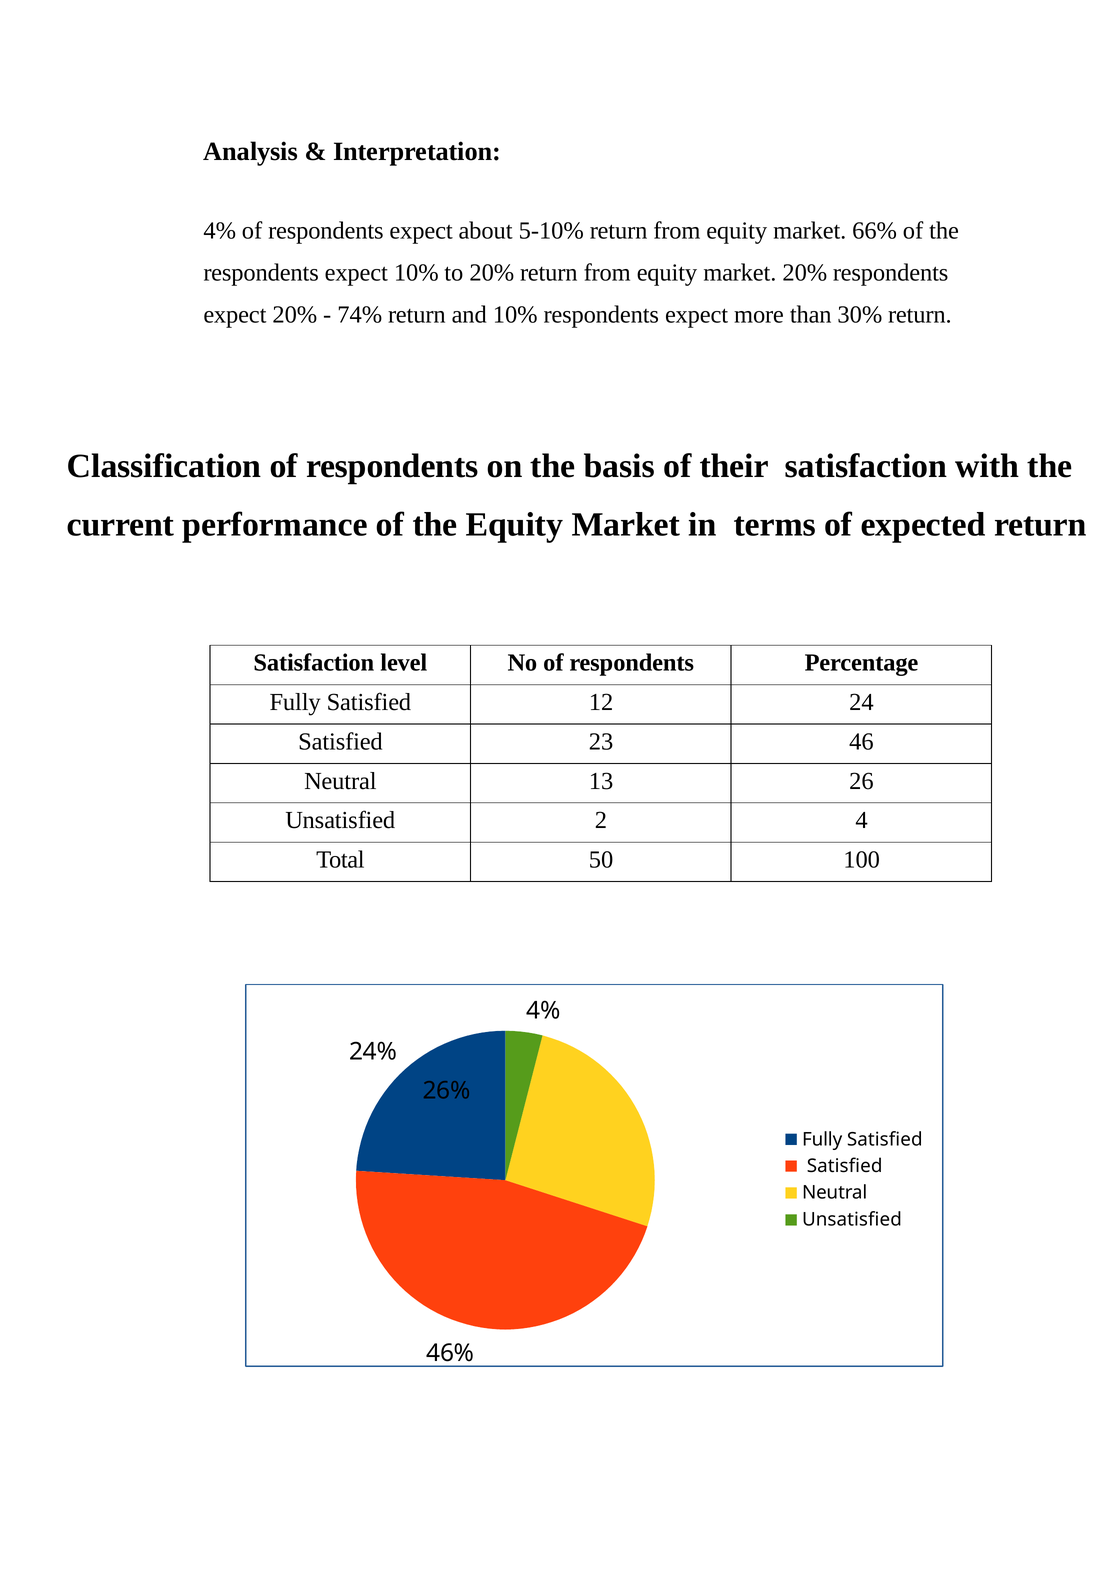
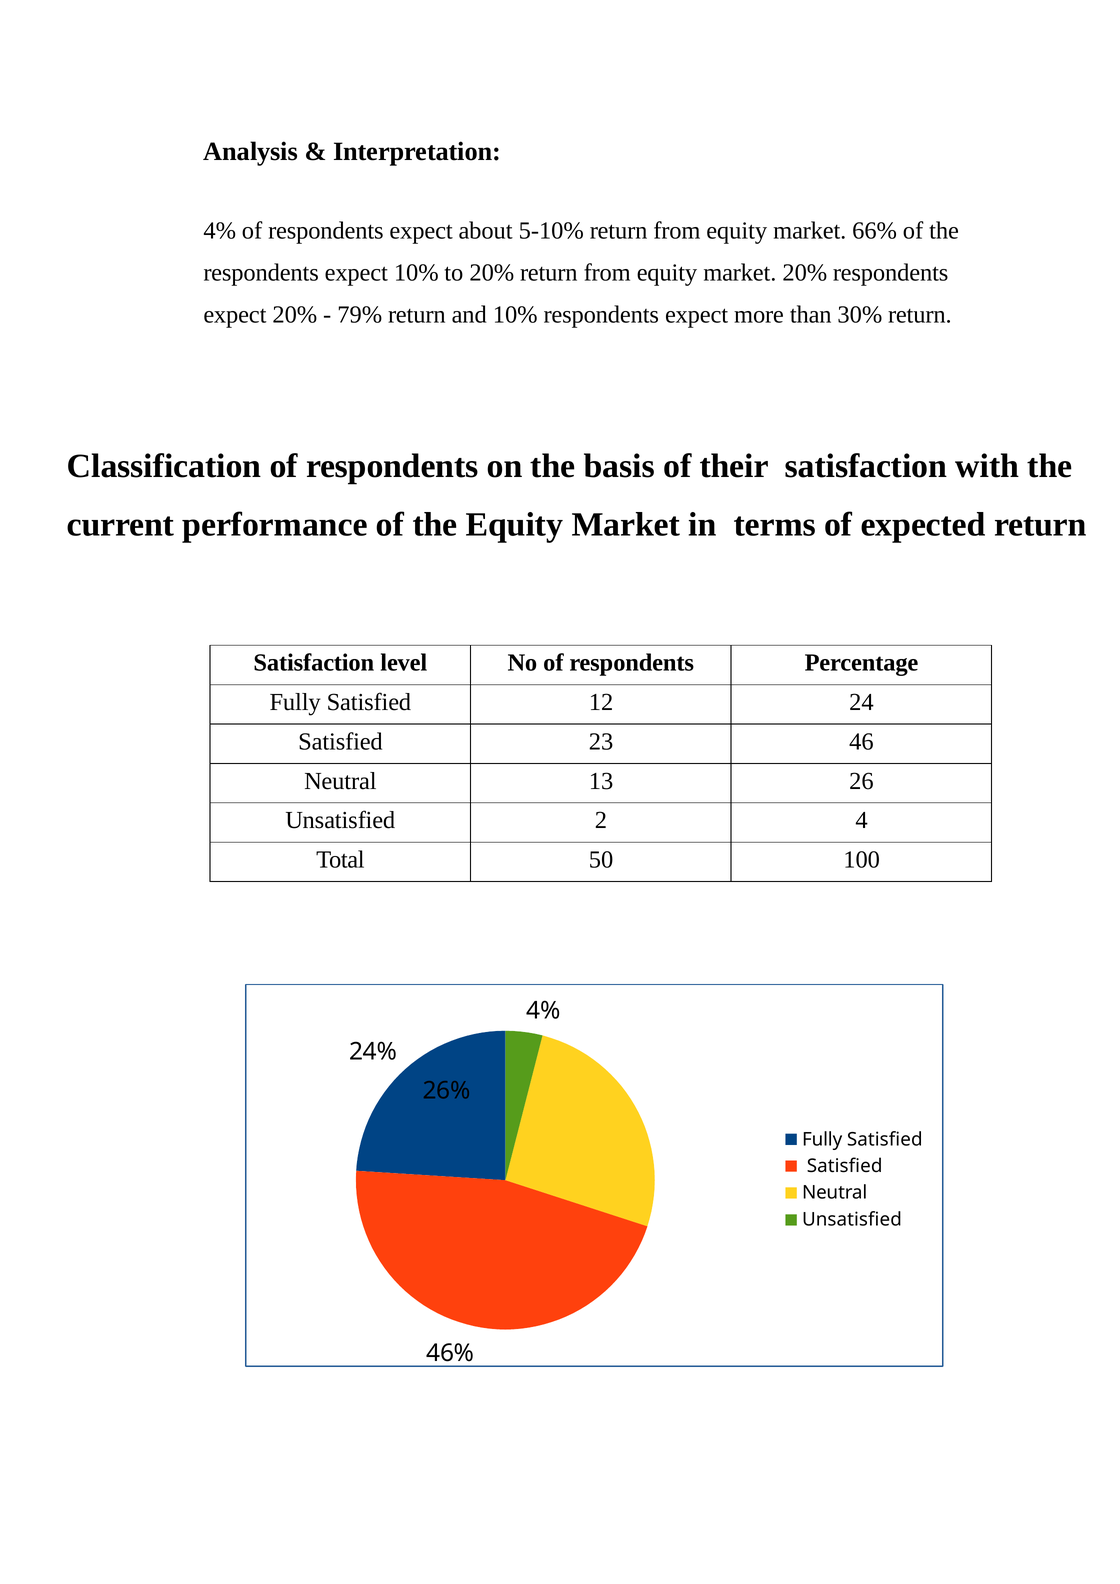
74%: 74% -> 79% (360, 315)
